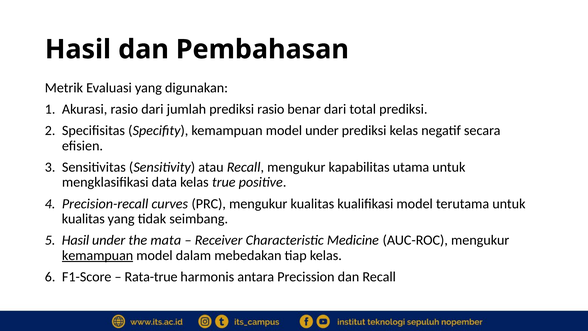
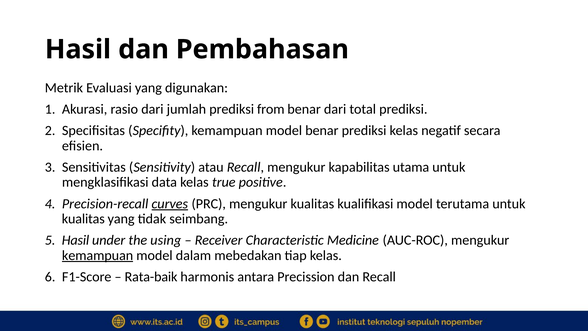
prediksi rasio: rasio -> from (271, 109)
model under: under -> benar (322, 130)
curves underline: none -> present (170, 204)
mata: mata -> using (166, 240)
Rata-true: Rata-true -> Rata-baik (151, 277)
